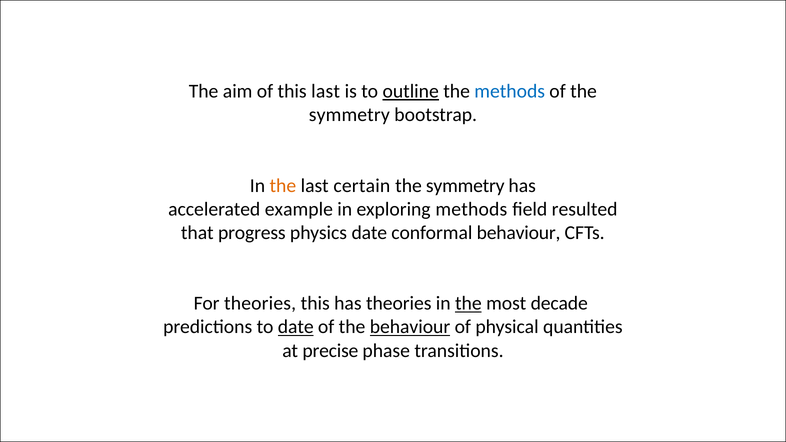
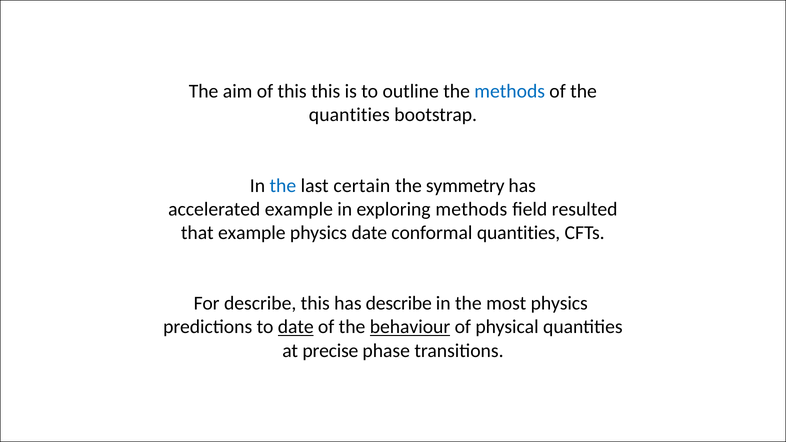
this last: last -> this (326, 91)
outline underline: present -> none (411, 91)
symmetry: symmetry -> quantities (349, 115)
the colour: orange -> blue (283, 186)
that progress: progress -> example (252, 233)
conformal behaviour: behaviour -> quantities (519, 233)
For theories: theories -> describe (260, 303)
has theories: theories -> describe (399, 303)
the underline: present -> none (468, 303)
most decade: decade -> physics (559, 303)
